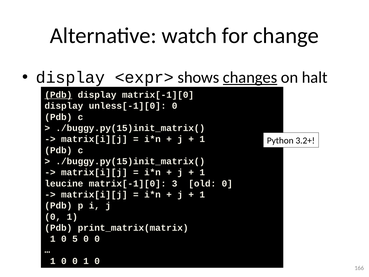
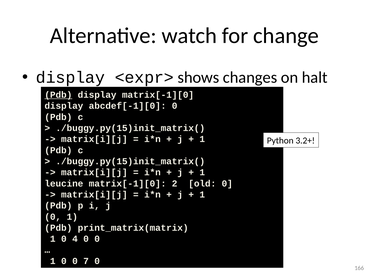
changes underline: present -> none (250, 77)
unless[-1][0: unless[-1][0 -> abcdef[-1][0 (128, 106)
3: 3 -> 2 (175, 183)
5: 5 -> 4 (75, 239)
0 0 1: 1 -> 7 (86, 261)
